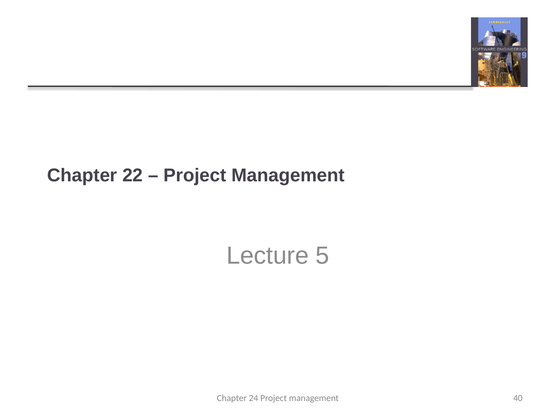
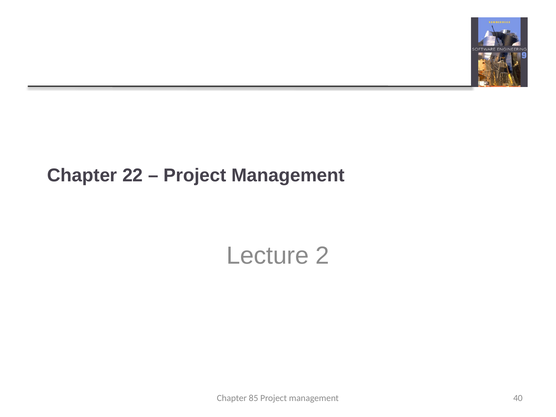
5: 5 -> 2 (323, 256)
24: 24 -> 85 (254, 398)
